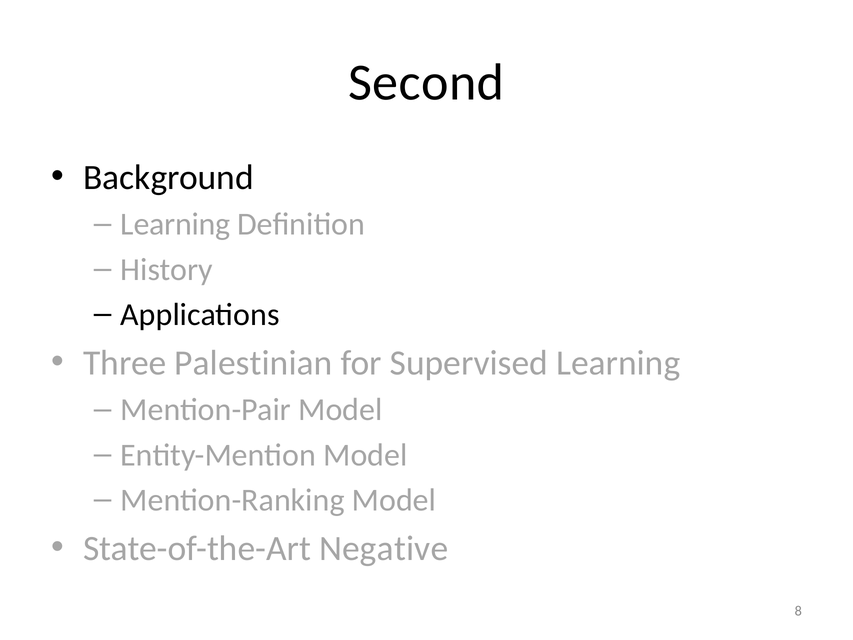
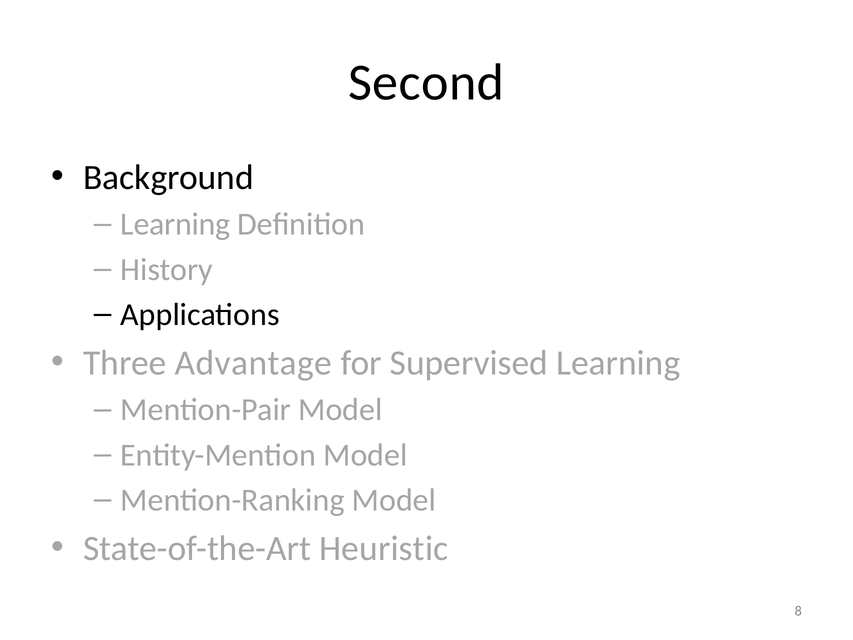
Palestinian: Palestinian -> Advantage (253, 363)
Negative: Negative -> Heuristic (384, 548)
